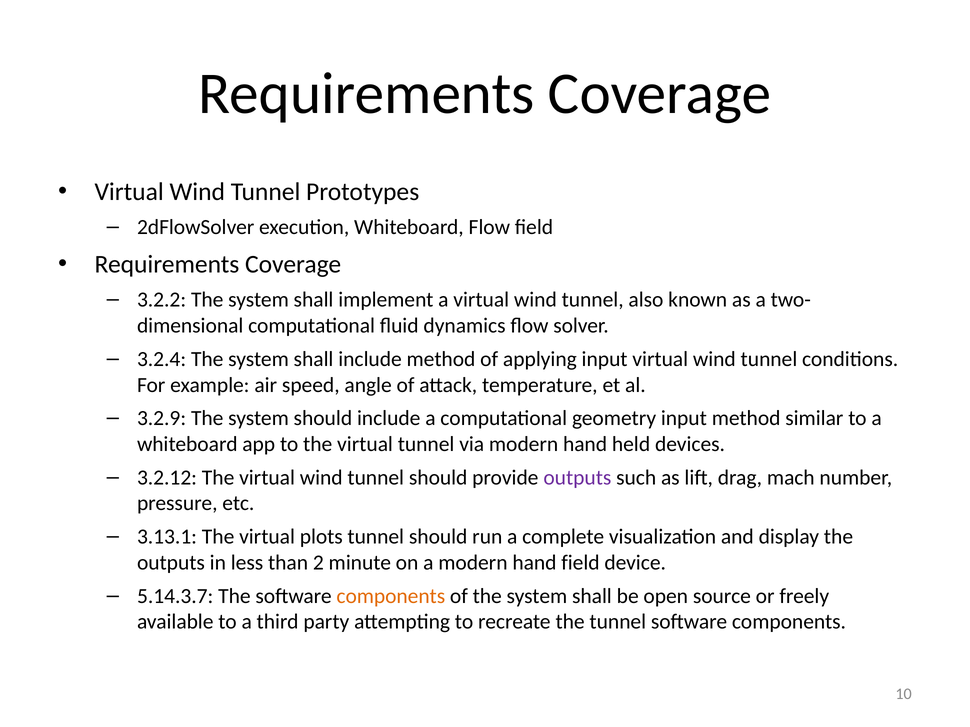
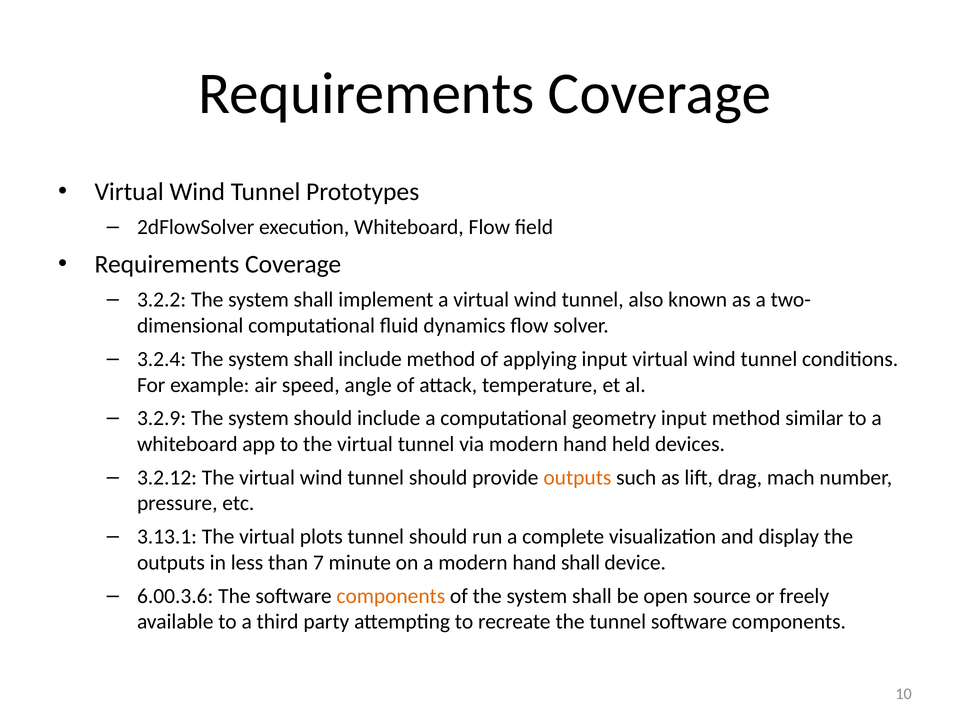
outputs colour: purple -> orange (577, 478)
2: 2 -> 7 (318, 563)
hand field: field -> shall (581, 563)
5.14.3.7: 5.14.3.7 -> 6.00.3.6 (175, 596)
